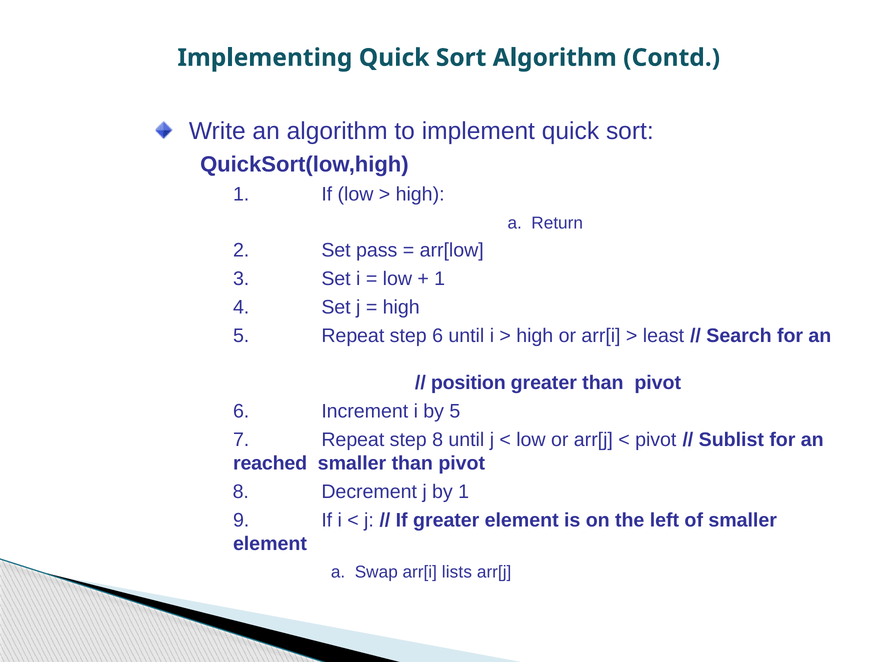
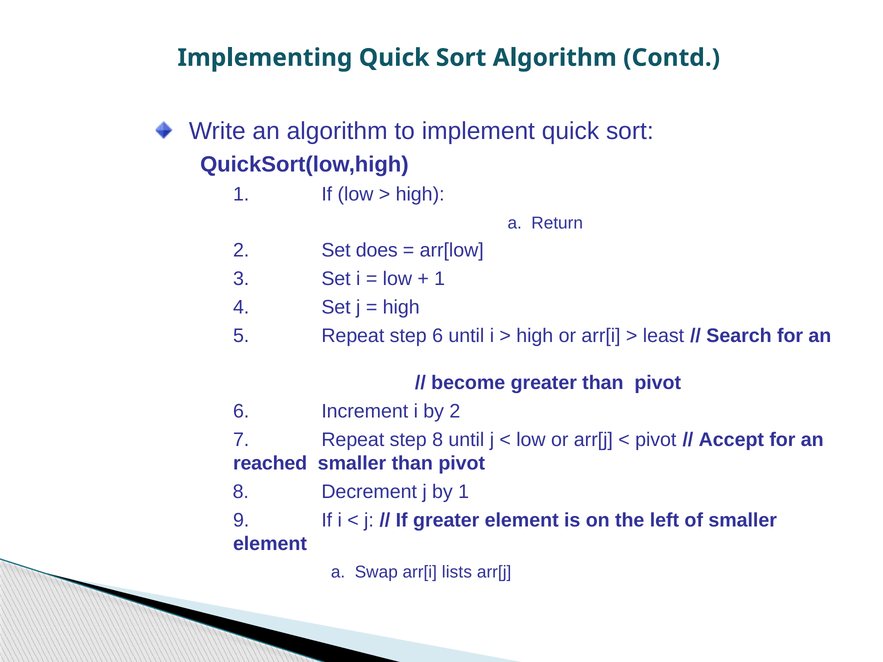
pass: pass -> does (377, 251)
position: position -> become (468, 383)
by 5: 5 -> 2 (455, 411)
Sublist: Sublist -> Accept (731, 440)
